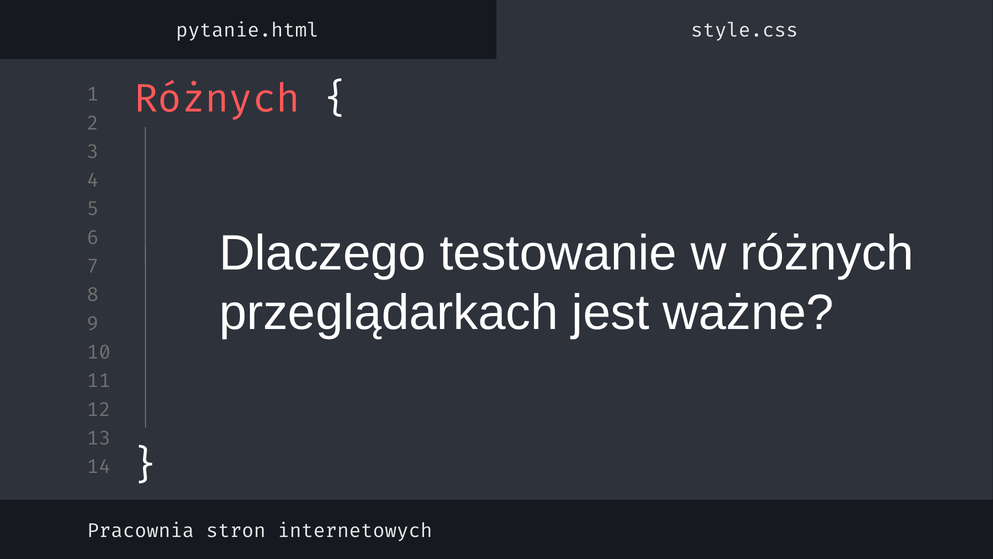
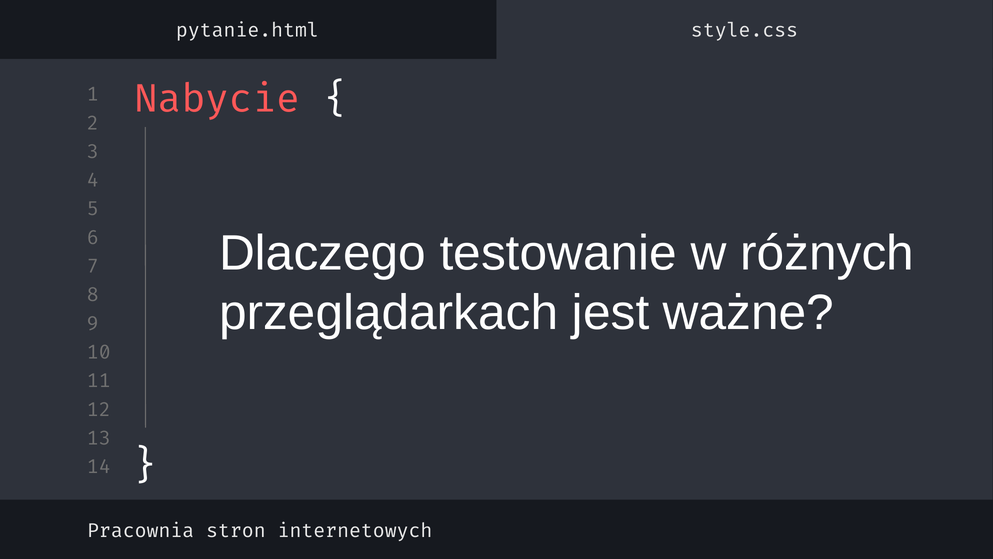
Różnych: Różnych -> Nabycie (217, 99)
